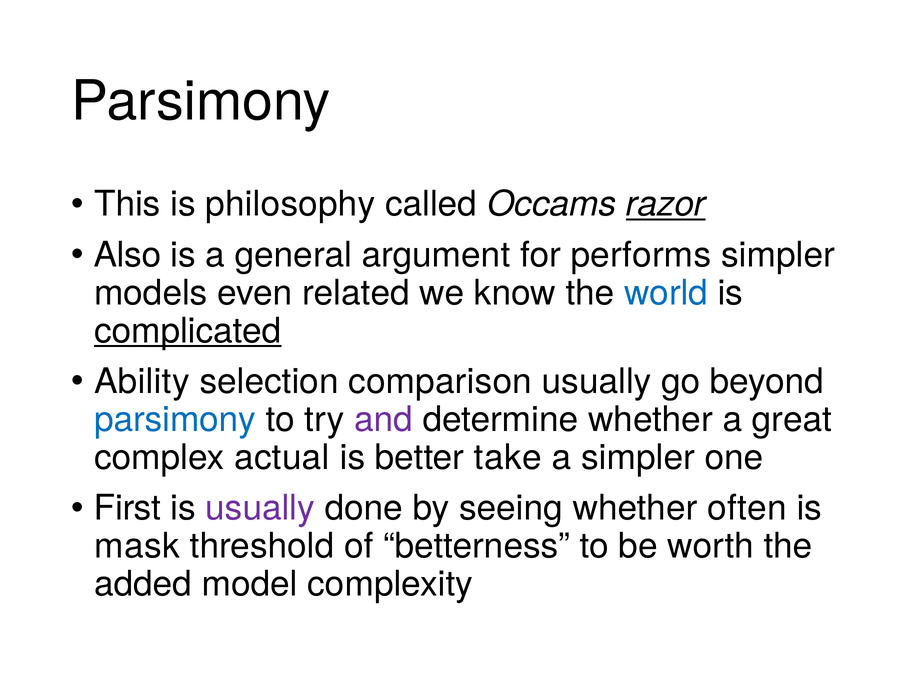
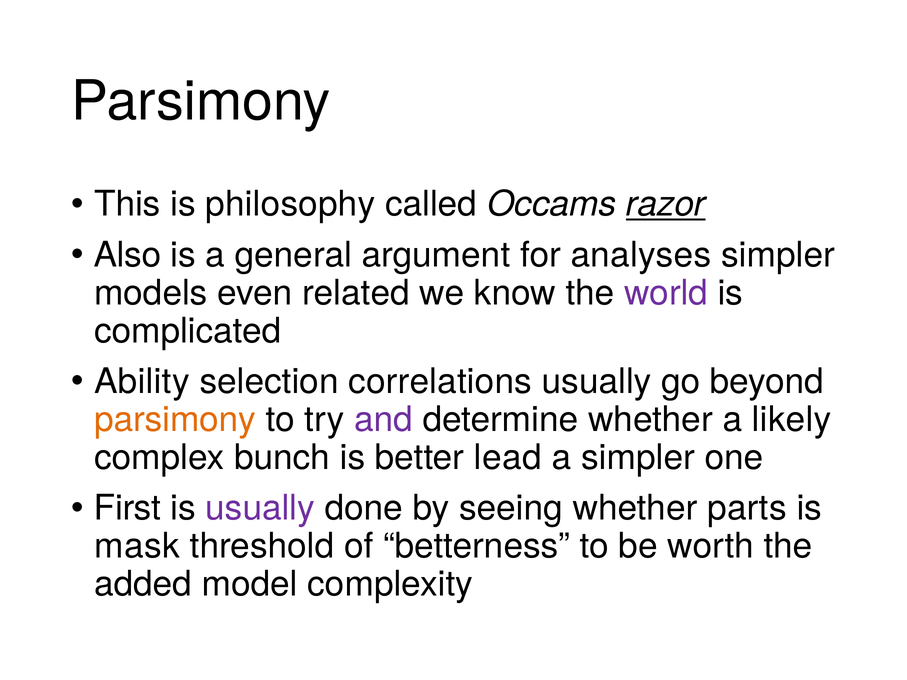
performs: performs -> analyses (641, 255)
world colour: blue -> purple (666, 293)
complicated underline: present -> none (188, 331)
comparison: comparison -> correlations (440, 382)
parsimony colour: blue -> orange (175, 420)
great: great -> likely (792, 420)
actual: actual -> bunch (282, 458)
take: take -> lead (508, 458)
often: often -> parts (747, 508)
